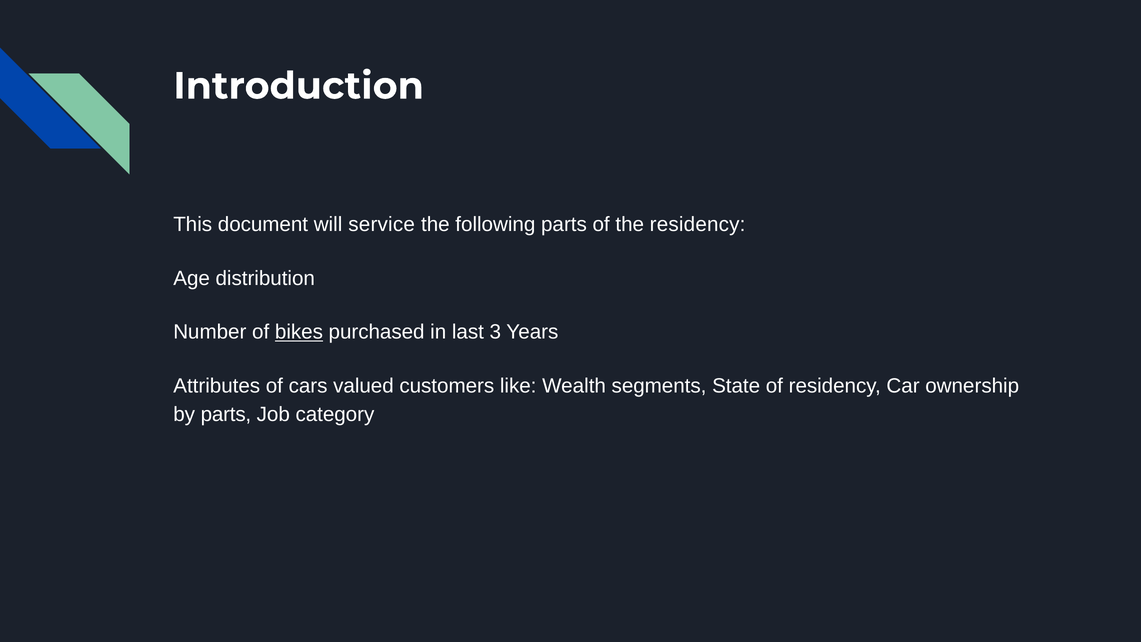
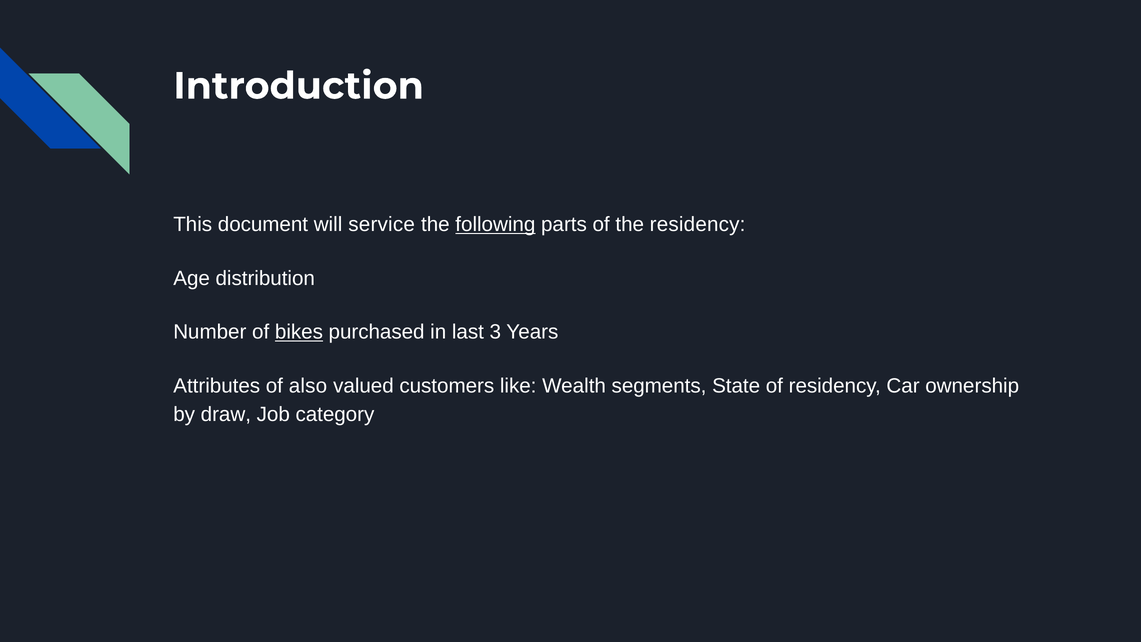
following underline: none -> present (495, 224)
cars: cars -> also (308, 386)
by parts: parts -> draw (226, 414)
